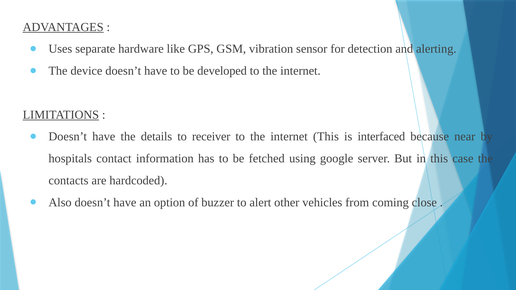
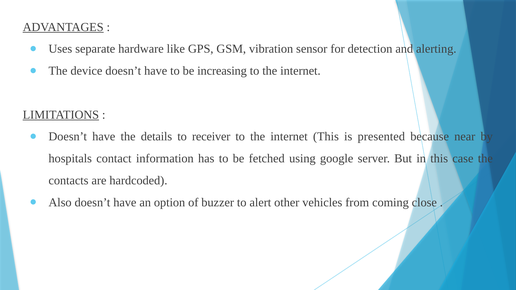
developed: developed -> increasing (222, 71)
interfaced: interfaced -> presented (381, 137)
